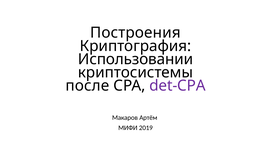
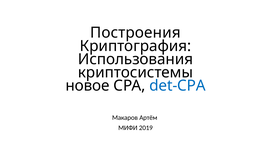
Использовании: Использовании -> Использования (136, 59)
после: после -> новое (88, 85)
det-CPA colour: purple -> blue (177, 85)
